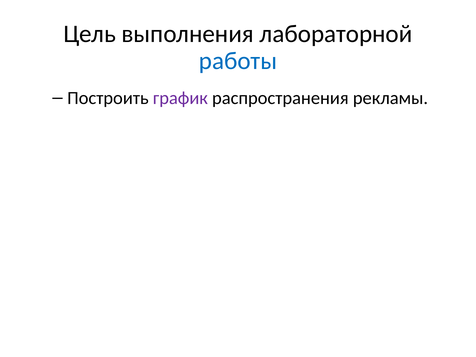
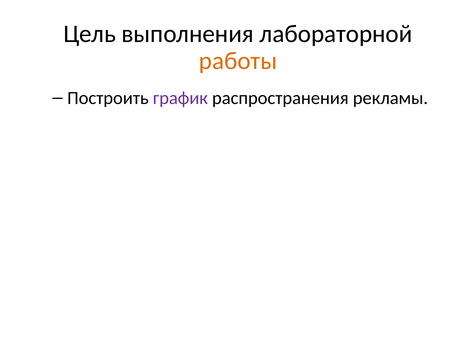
работы colour: blue -> orange (238, 61)
